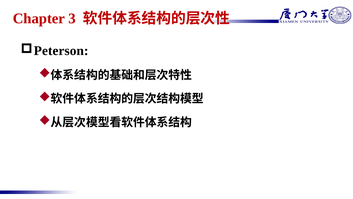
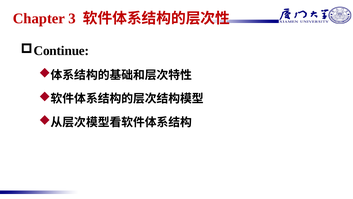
Peterson: Peterson -> Continue (61, 51)
